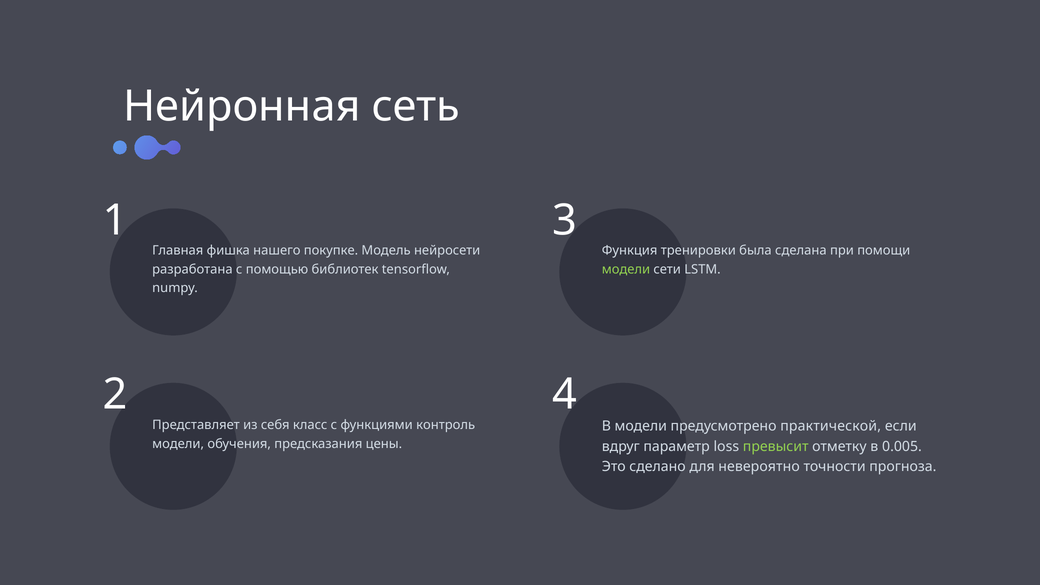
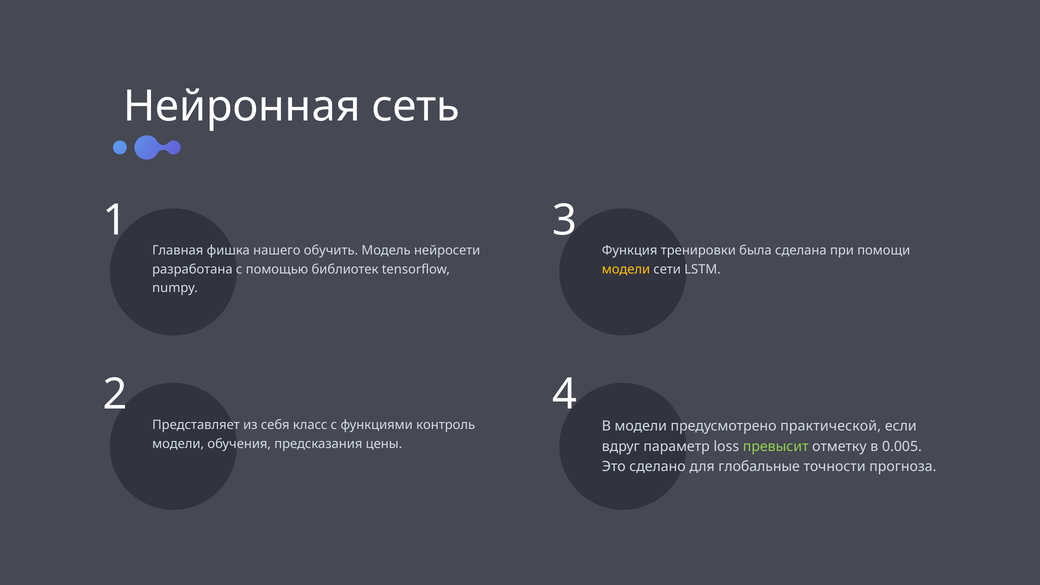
покупке: покупке -> обучить (331, 251)
модели colour: light green -> yellow (626, 269)
невероятно: невероятно -> глобальные (759, 467)
